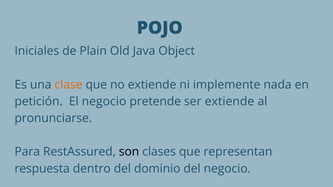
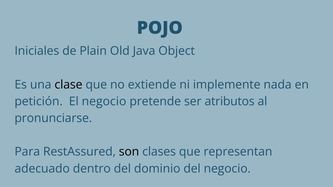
clase colour: orange -> black (68, 85)
ser extiende: extiende -> atributos (230, 102)
respuesta: respuesta -> adecuado (42, 169)
